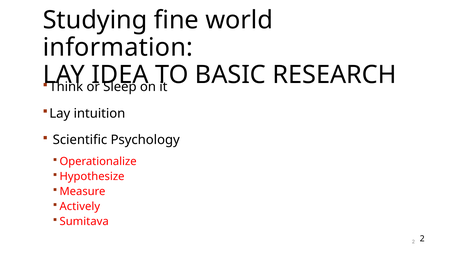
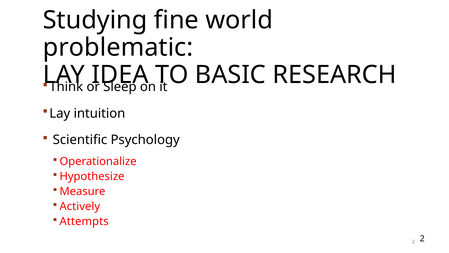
information: information -> problematic (118, 47)
Sumitava: Sumitava -> Attempts (84, 221)
